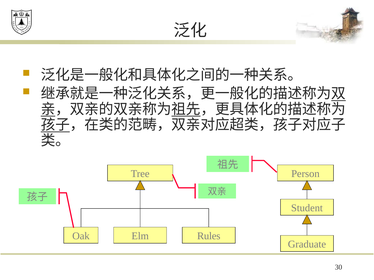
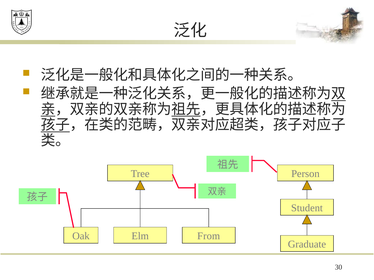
Rules: Rules -> From (209, 236)
